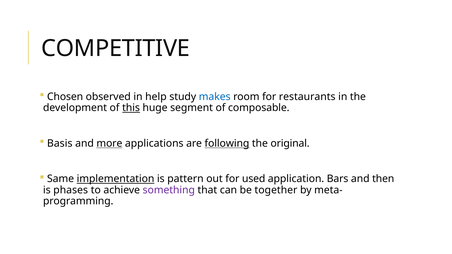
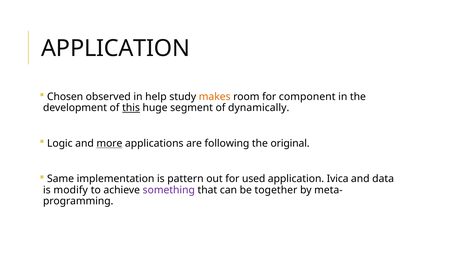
COMPETITIVE: COMPETITIVE -> APPLICATION (116, 48)
makes colour: blue -> orange (215, 97)
restaurants: restaurants -> component (307, 97)
composable: composable -> dynamically (259, 108)
Basis: Basis -> Logic (60, 144)
following underline: present -> none (227, 144)
implementation underline: present -> none (116, 179)
Bars: Bars -> Ivica (338, 179)
then: then -> data (383, 179)
phases: phases -> modify (71, 190)
